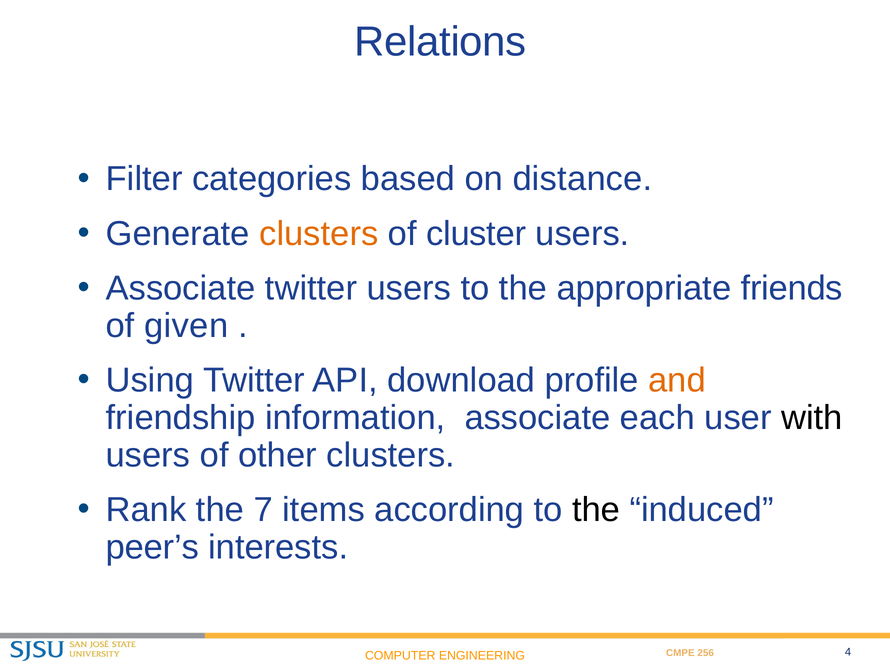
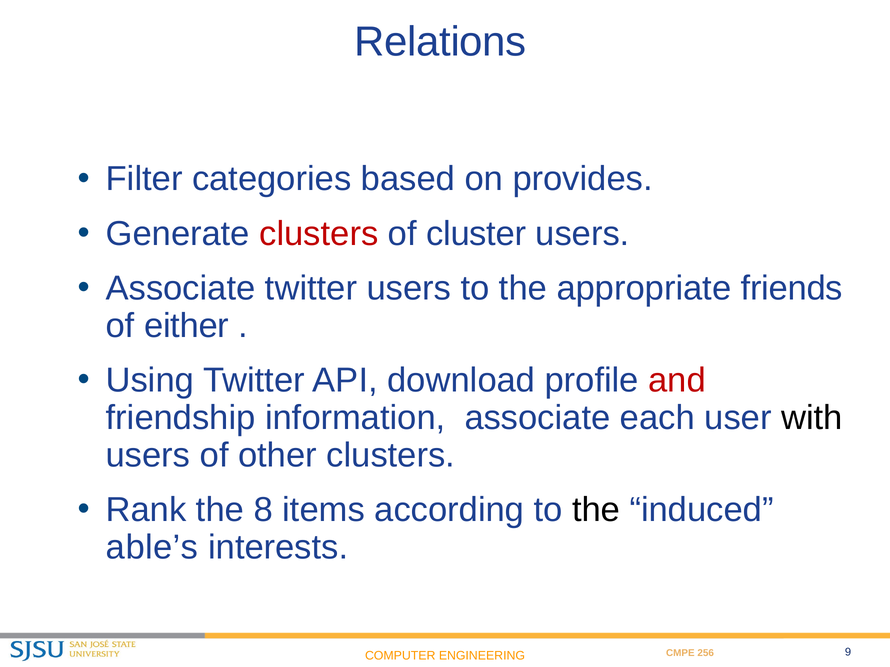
distance: distance -> provides (583, 179)
clusters colour: orange -> red (319, 234)
given: given -> either (187, 326)
and colour: orange -> red (677, 381)
7: 7 -> 8 (263, 510)
peer’s: peer’s -> able’s (152, 548)
4: 4 -> 9 (848, 652)
